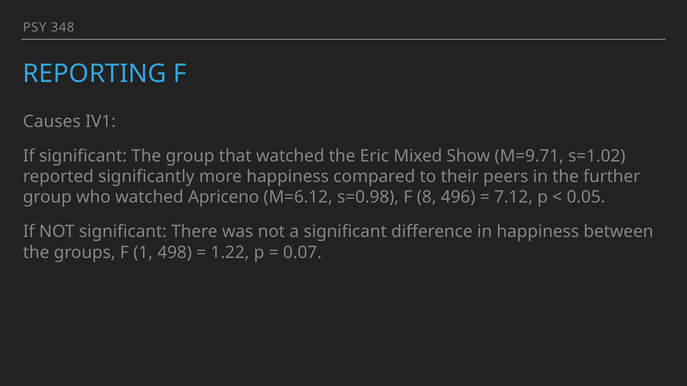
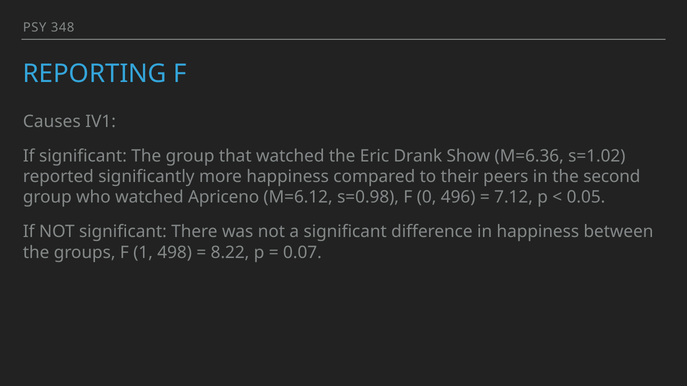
Mixed: Mixed -> Drank (418, 156)
M=9.71: M=9.71 -> M=6.36 (529, 156)
further: further -> second (612, 177)
8: 8 -> 0 (427, 197)
1.22: 1.22 -> 8.22 (230, 253)
